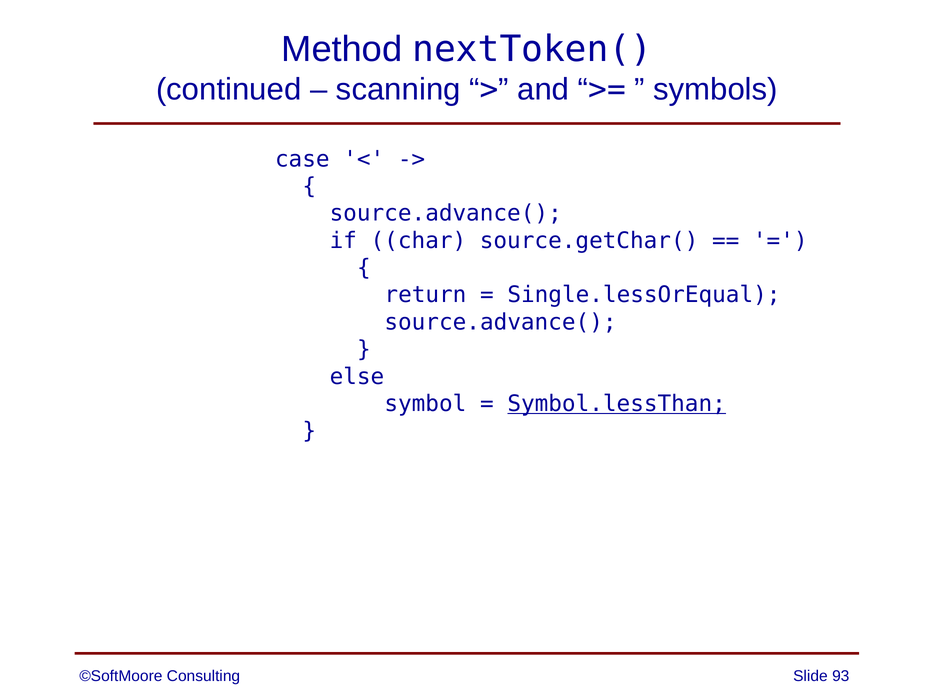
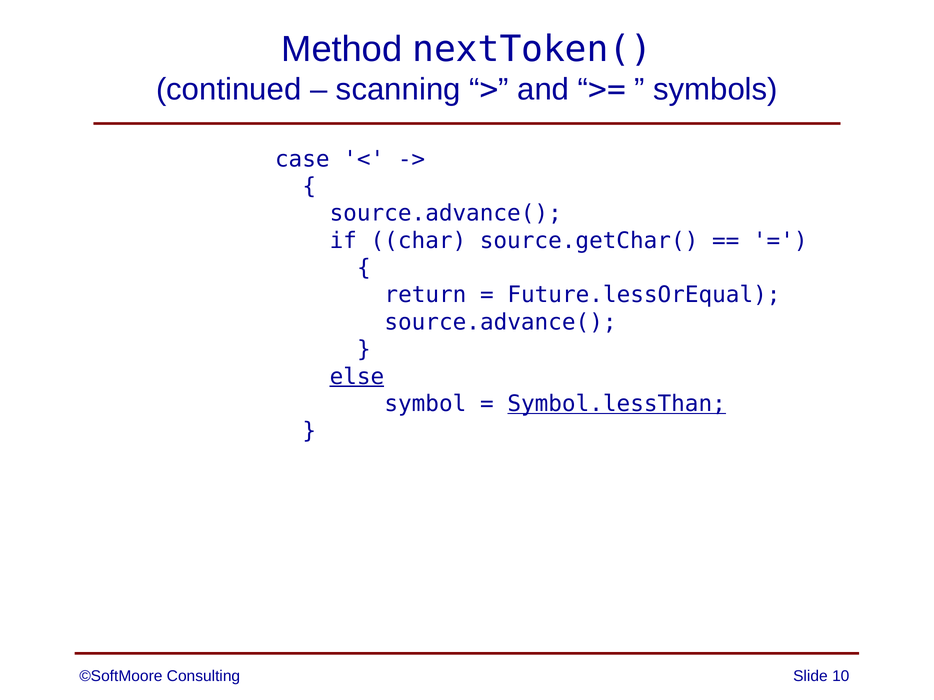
Single.lessOrEqual: Single.lessOrEqual -> Future.lessOrEqual (644, 295)
else underline: none -> present (357, 377)
93: 93 -> 10 (841, 677)
